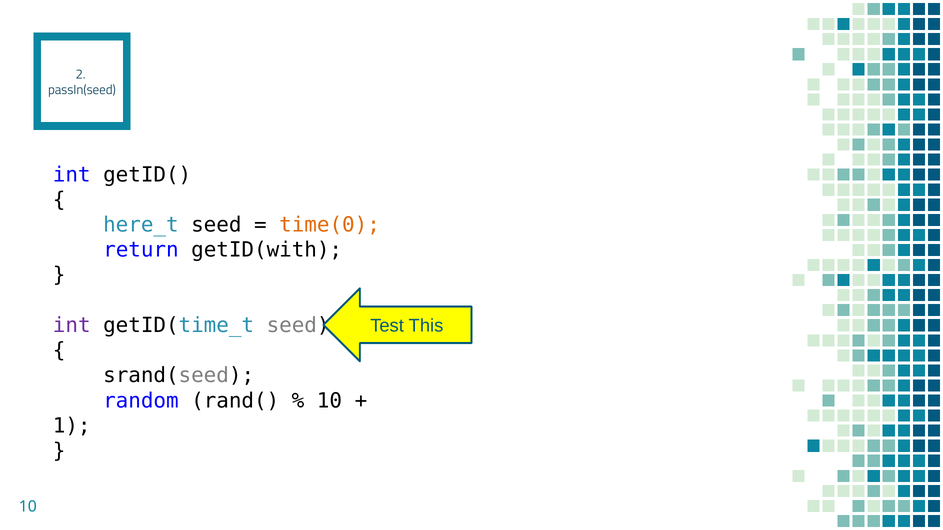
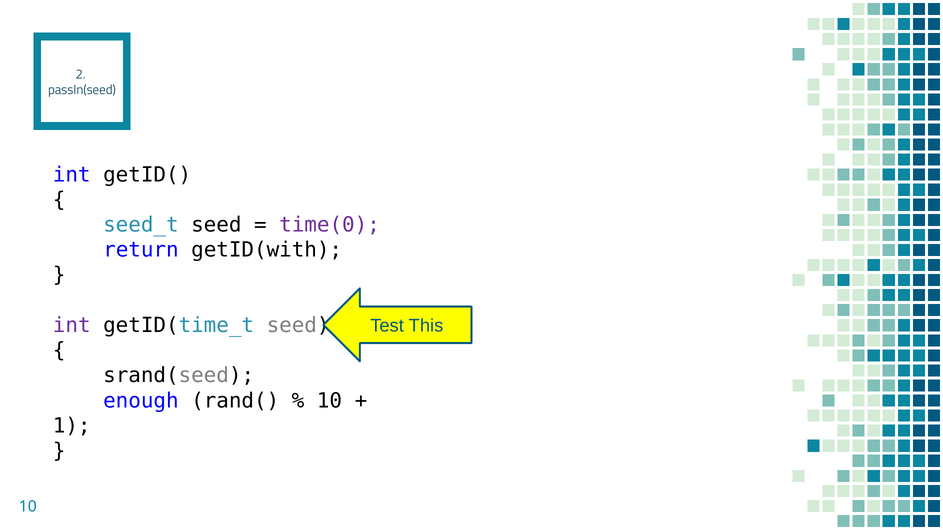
here_t: here_t -> seed_t (141, 225)
time(0 colour: orange -> purple (330, 225)
random: random -> enough (141, 401)
